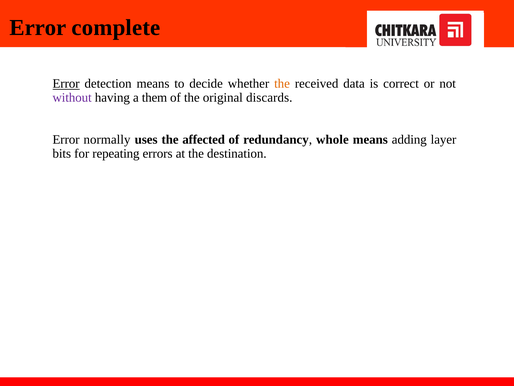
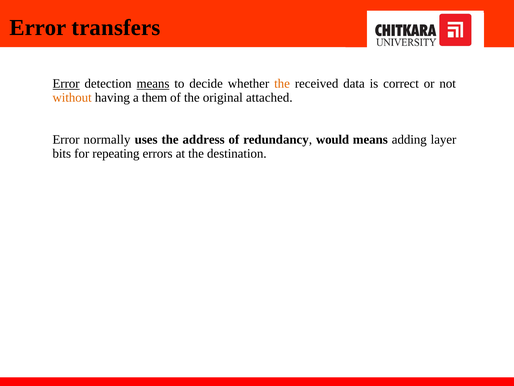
complete: complete -> transfers (116, 28)
means underline: none -> present (153, 84)
without colour: purple -> orange (72, 97)
discards: discards -> attached (269, 97)
affected: affected -> address (204, 140)
whole: whole -> would (333, 140)
